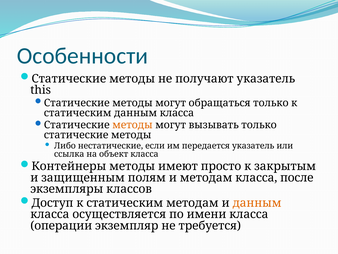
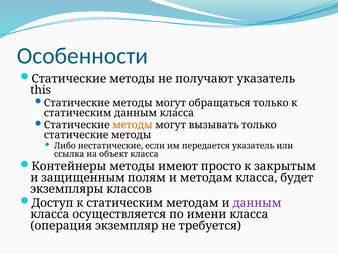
после: после -> будет (297, 177)
данным colour: orange -> purple (257, 203)
операции: операции -> операция (61, 225)
